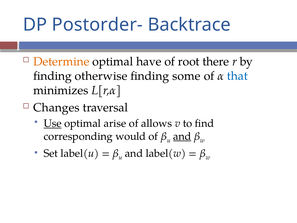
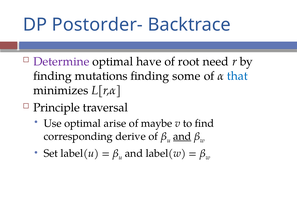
Determine colour: orange -> purple (61, 61)
there: there -> need (216, 61)
otherwise: otherwise -> mutations (101, 76)
Changes: Changes -> Principle (57, 107)
Use underline: present -> none (53, 123)
allows: allows -> maybe (157, 123)
would: would -> derive (131, 136)
